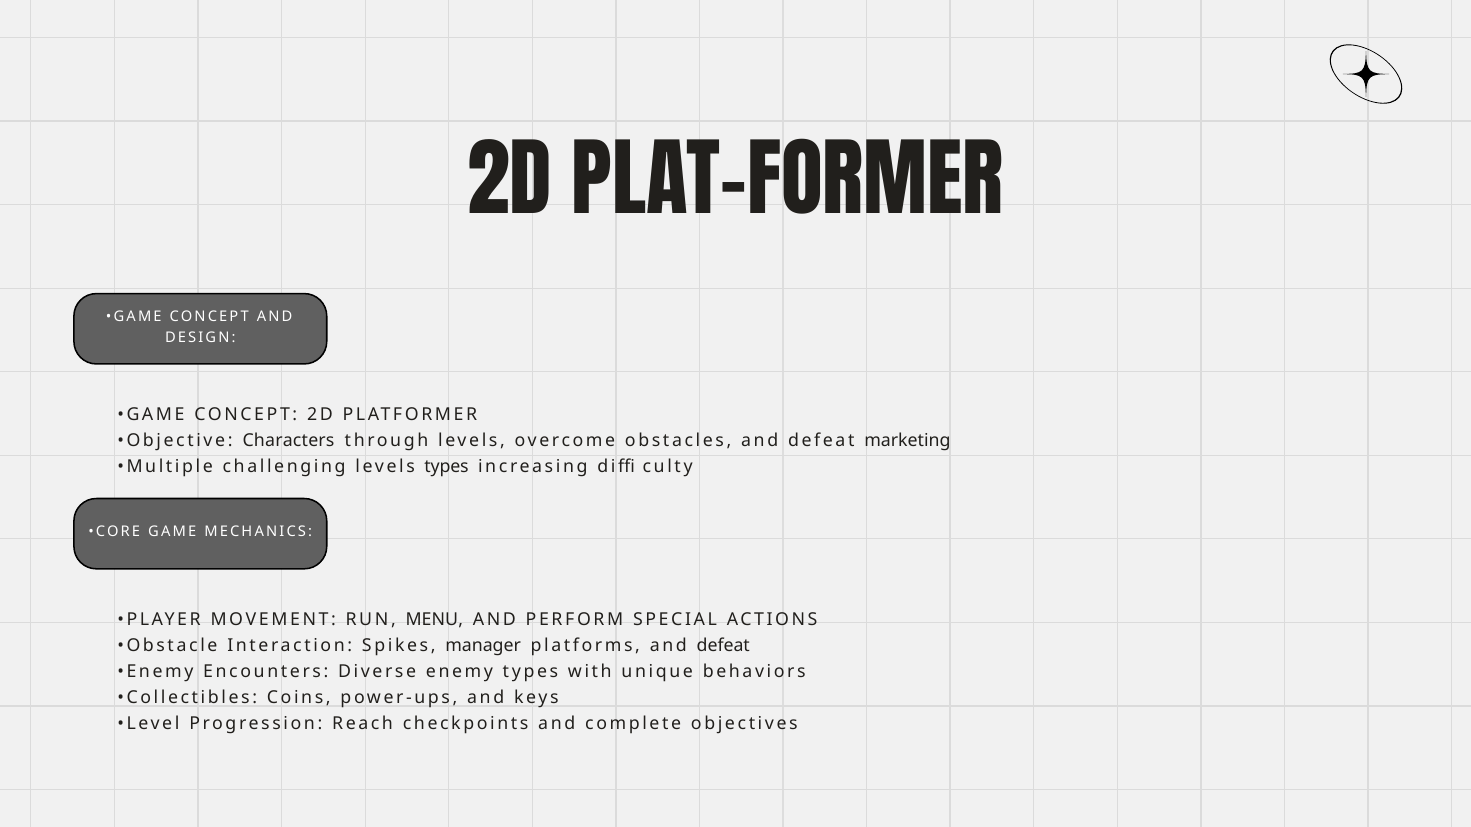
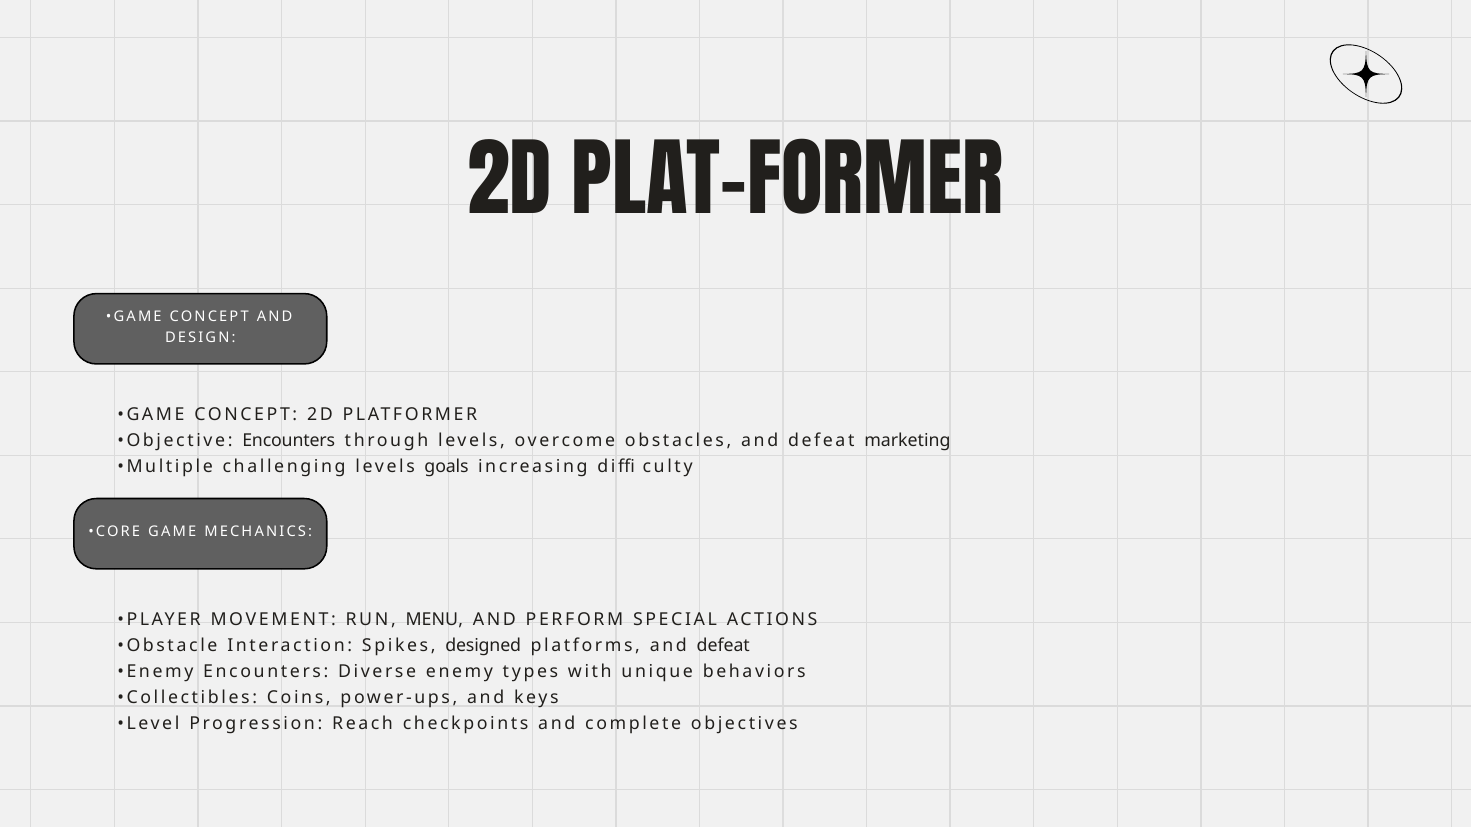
Objective Characters: Characters -> Encounters (289, 441)
levels types: types -> goals (447, 467)
manager: manager -> designed (483, 646)
